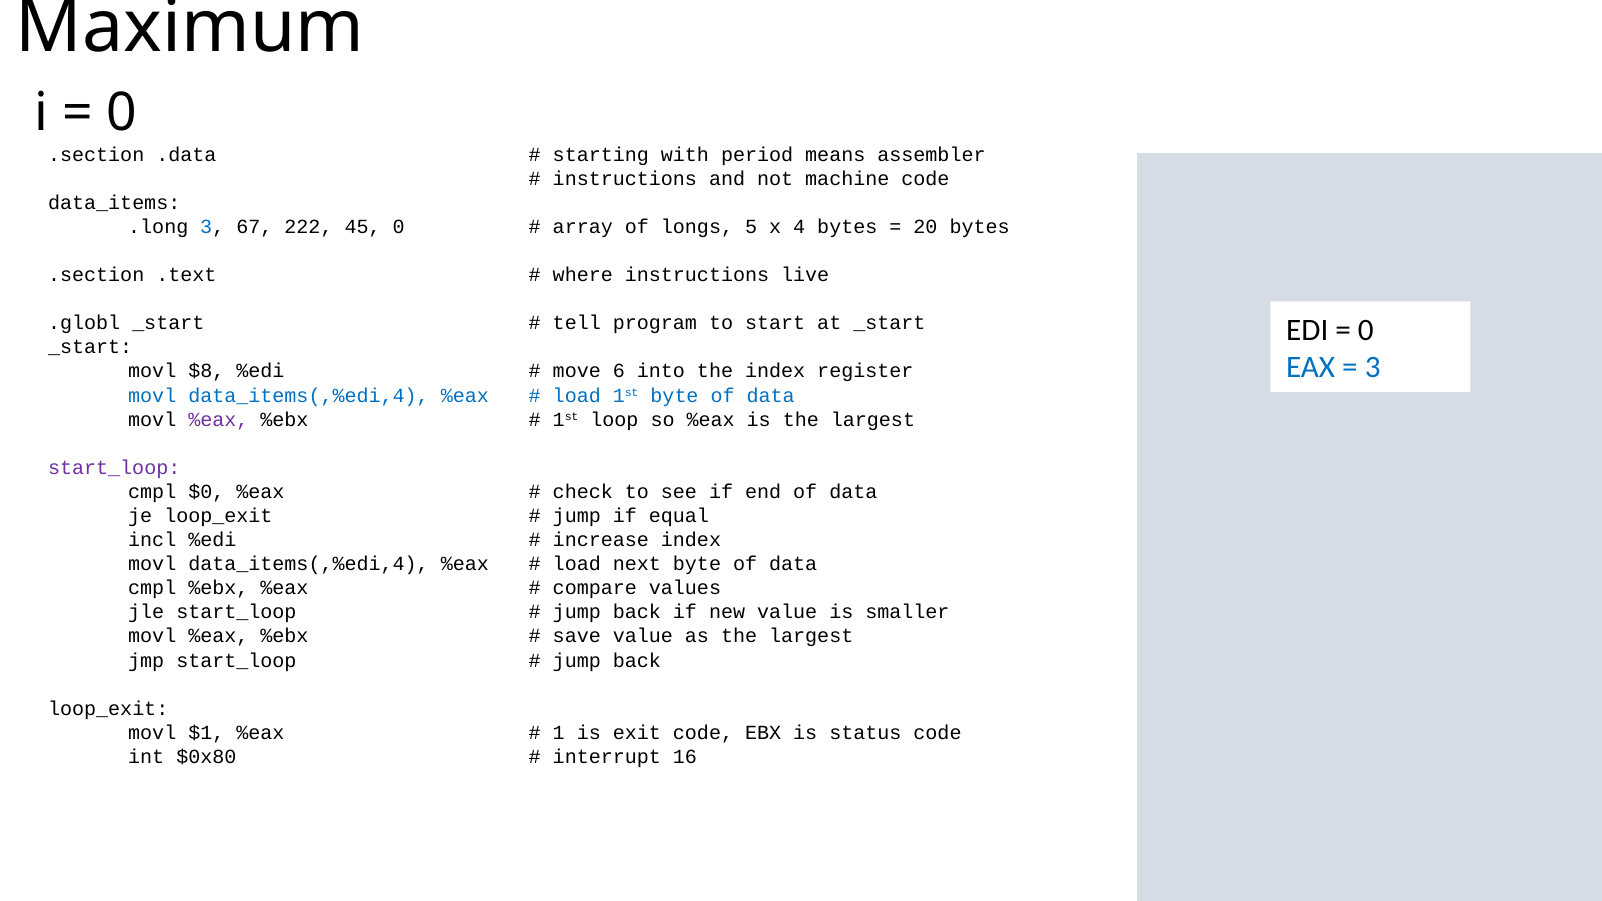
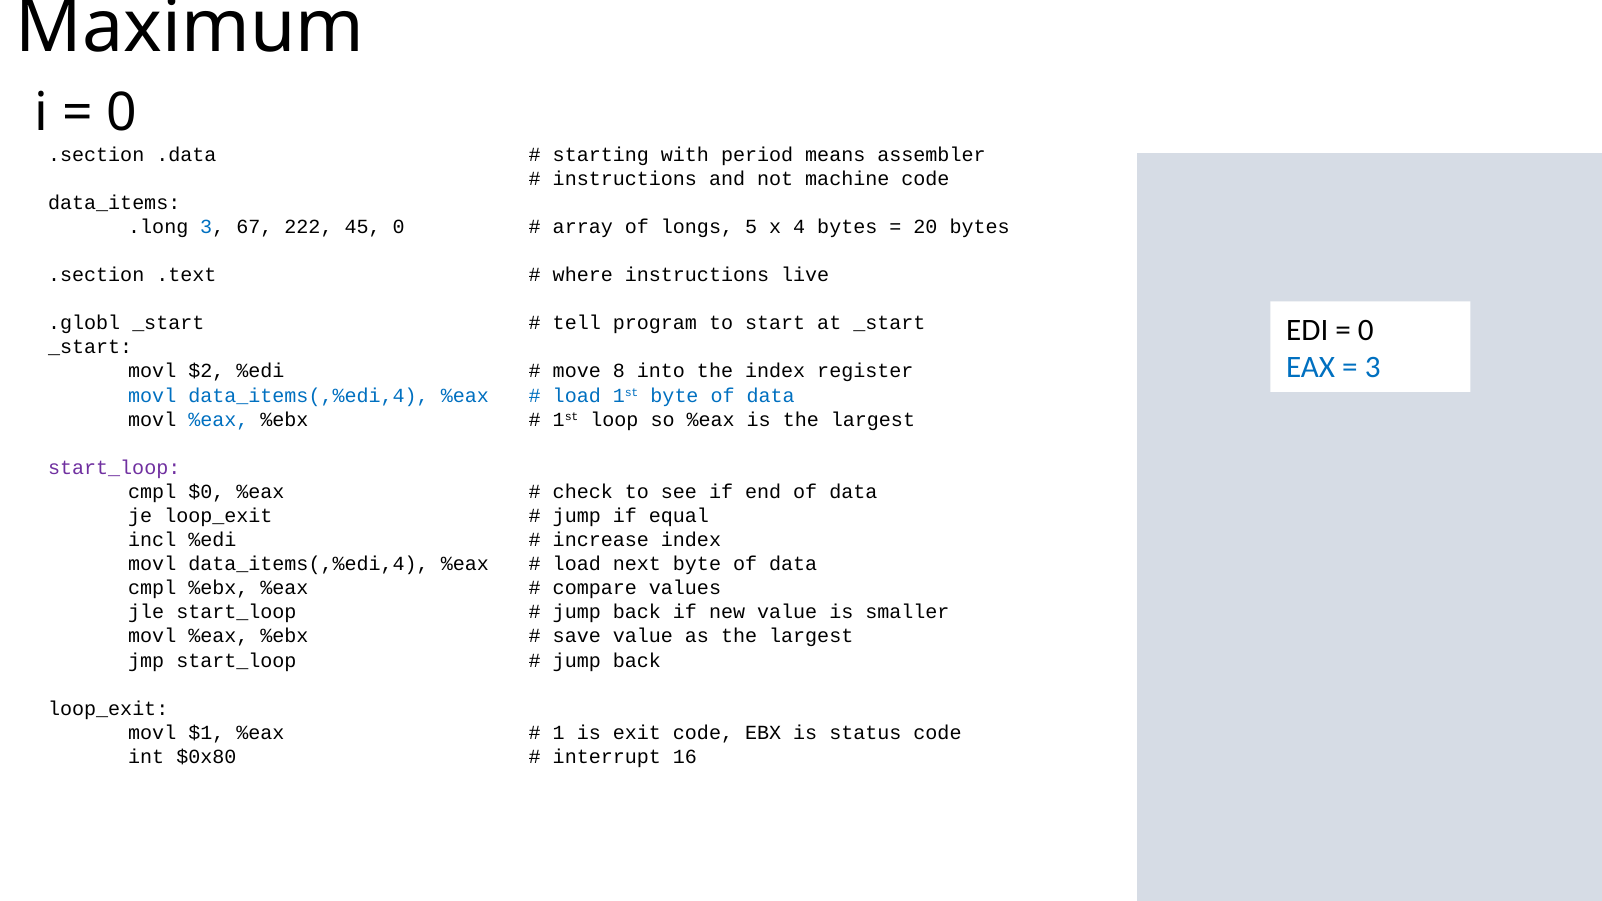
$8: $8 -> $2 (206, 371)
6: 6 -> 8 (619, 371)
%eax colour: purple -> blue (218, 420)
